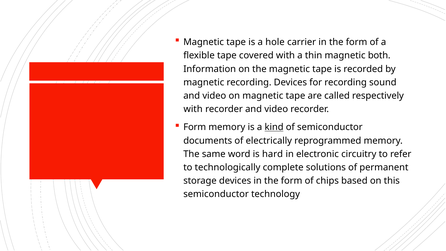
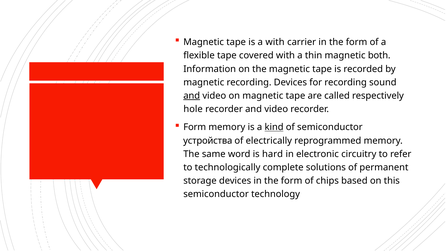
a hole: hole -> with (275, 42)
and underline: none -> present (192, 96)
with: with -> hole (193, 109)
documents: documents -> устройства (208, 141)
